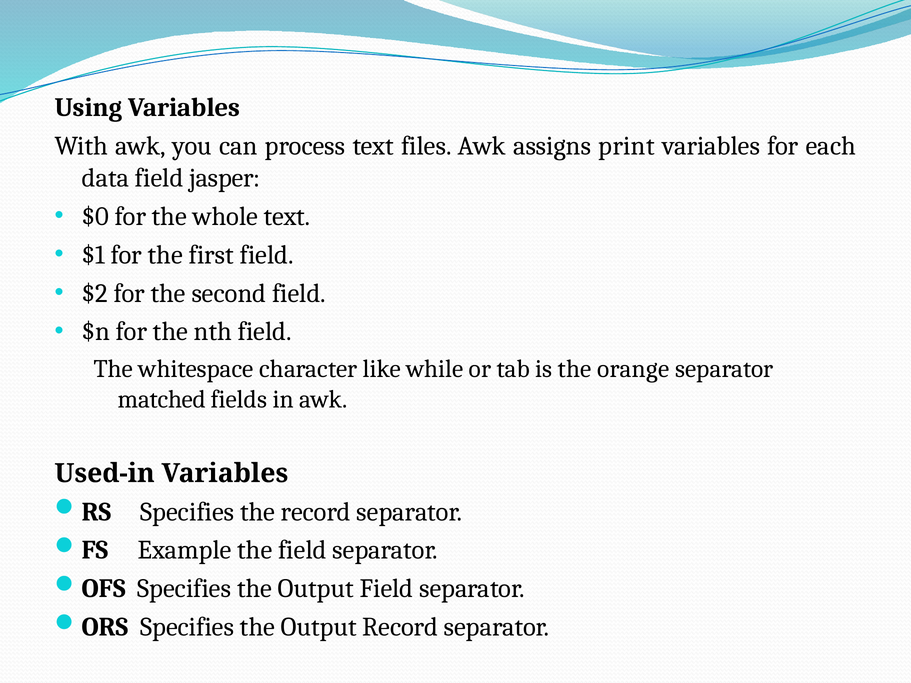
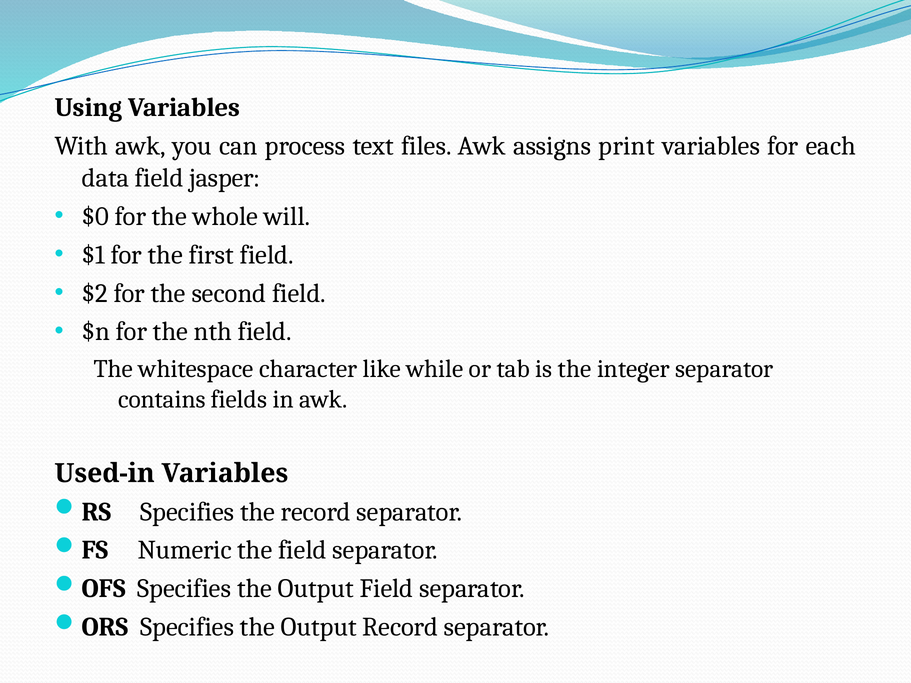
whole text: text -> will (287, 216)
orange: orange -> integer (633, 369)
matched: matched -> contains (162, 399)
Example: Example -> Numeric (185, 550)
